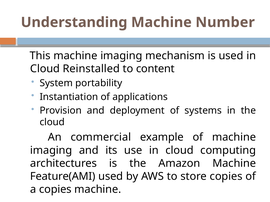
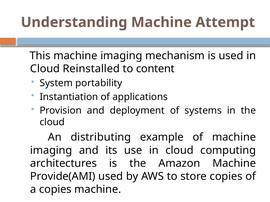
Number: Number -> Attempt (225, 22)
commercial: commercial -> distributing (101, 138)
Feature(AMI: Feature(AMI -> Provide(AMI (63, 177)
